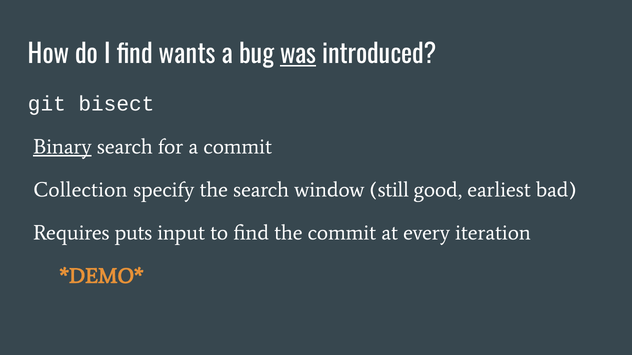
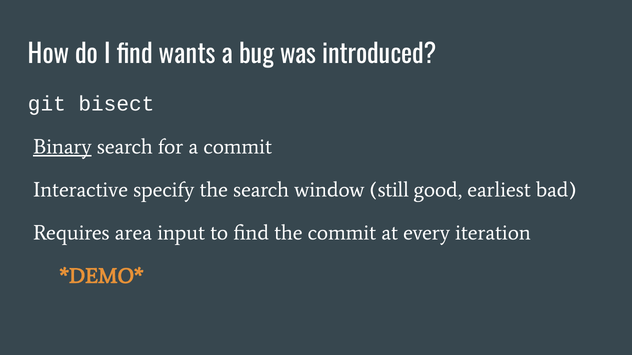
was underline: present -> none (298, 55)
Collection: Collection -> Interactive (81, 190)
puts: puts -> area (133, 233)
